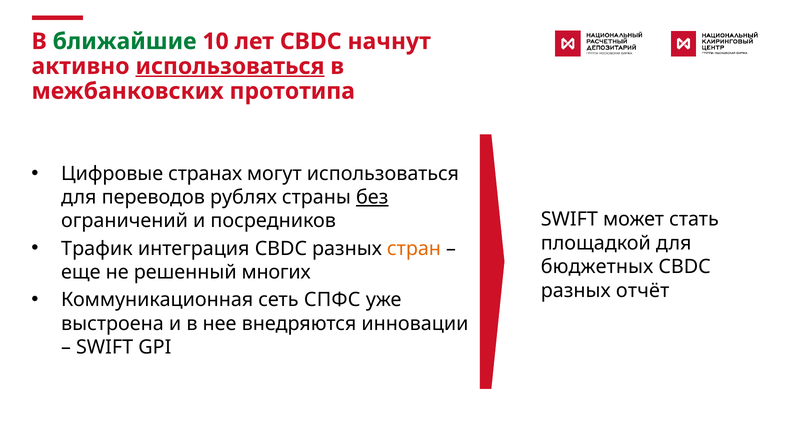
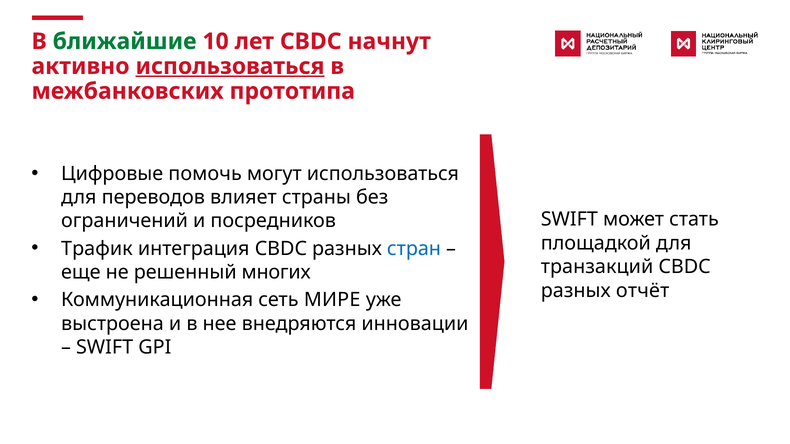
странах: странах -> помочь (205, 174)
рублях: рублях -> влияет (243, 198)
без underline: present -> none (372, 198)
стран colour: orange -> blue (414, 249)
бюджетных: бюджетных -> транзакций (597, 267)
СПФС: СПФС -> МИРЕ (332, 300)
